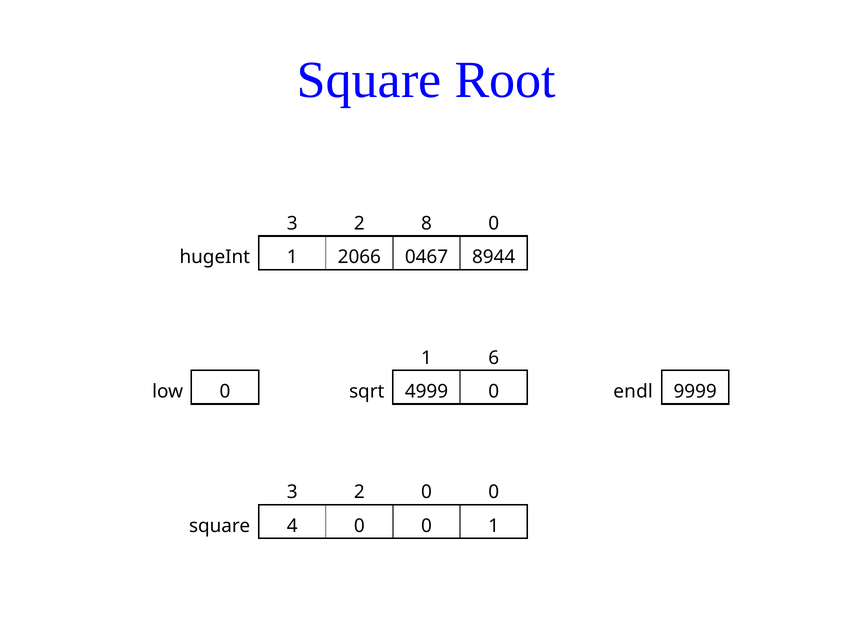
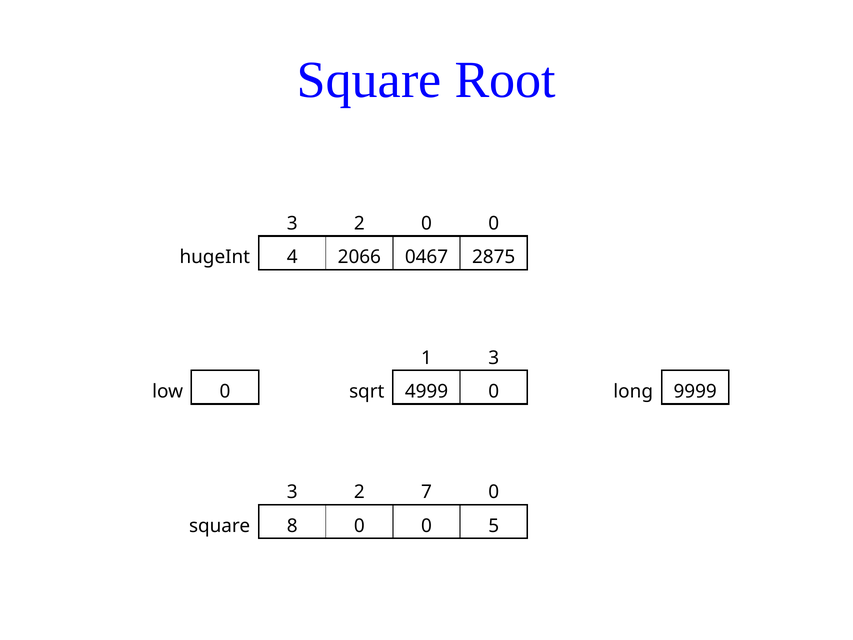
2 8: 8 -> 0 (427, 223)
hugeInt 1: 1 -> 4 (292, 257)
8944: 8944 -> 2875 (494, 257)
1 6: 6 -> 3 (494, 358)
endl: endl -> long (633, 391)
2 0: 0 -> 7 (427, 492)
4: 4 -> 8 (292, 526)
0 1: 1 -> 5 (494, 526)
